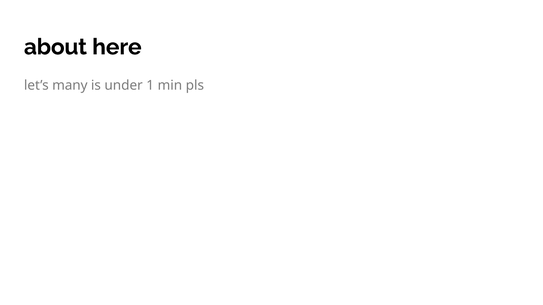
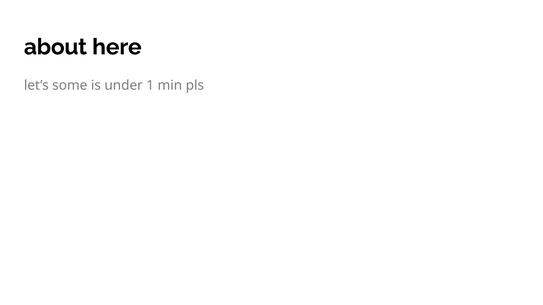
many: many -> some (70, 85)
